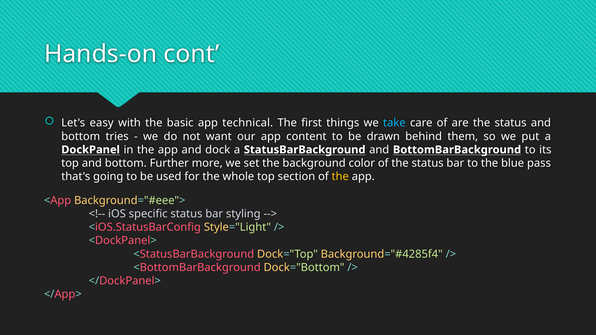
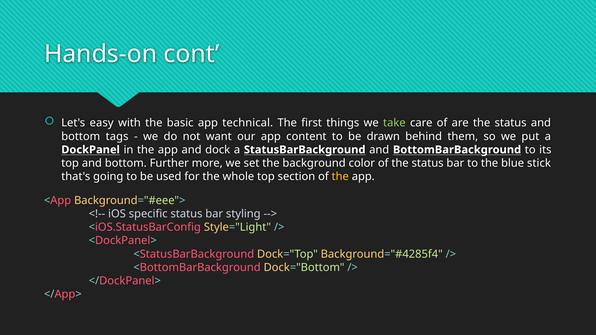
take colour: light blue -> light green (394, 123)
tries: tries -> tags (117, 136)
pass: pass -> stick (539, 163)
